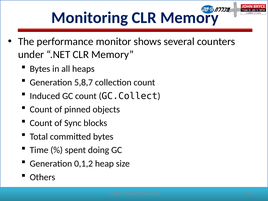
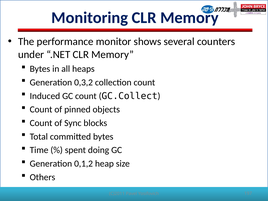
5,8,7: 5,8,7 -> 0,3,2 (84, 82)
